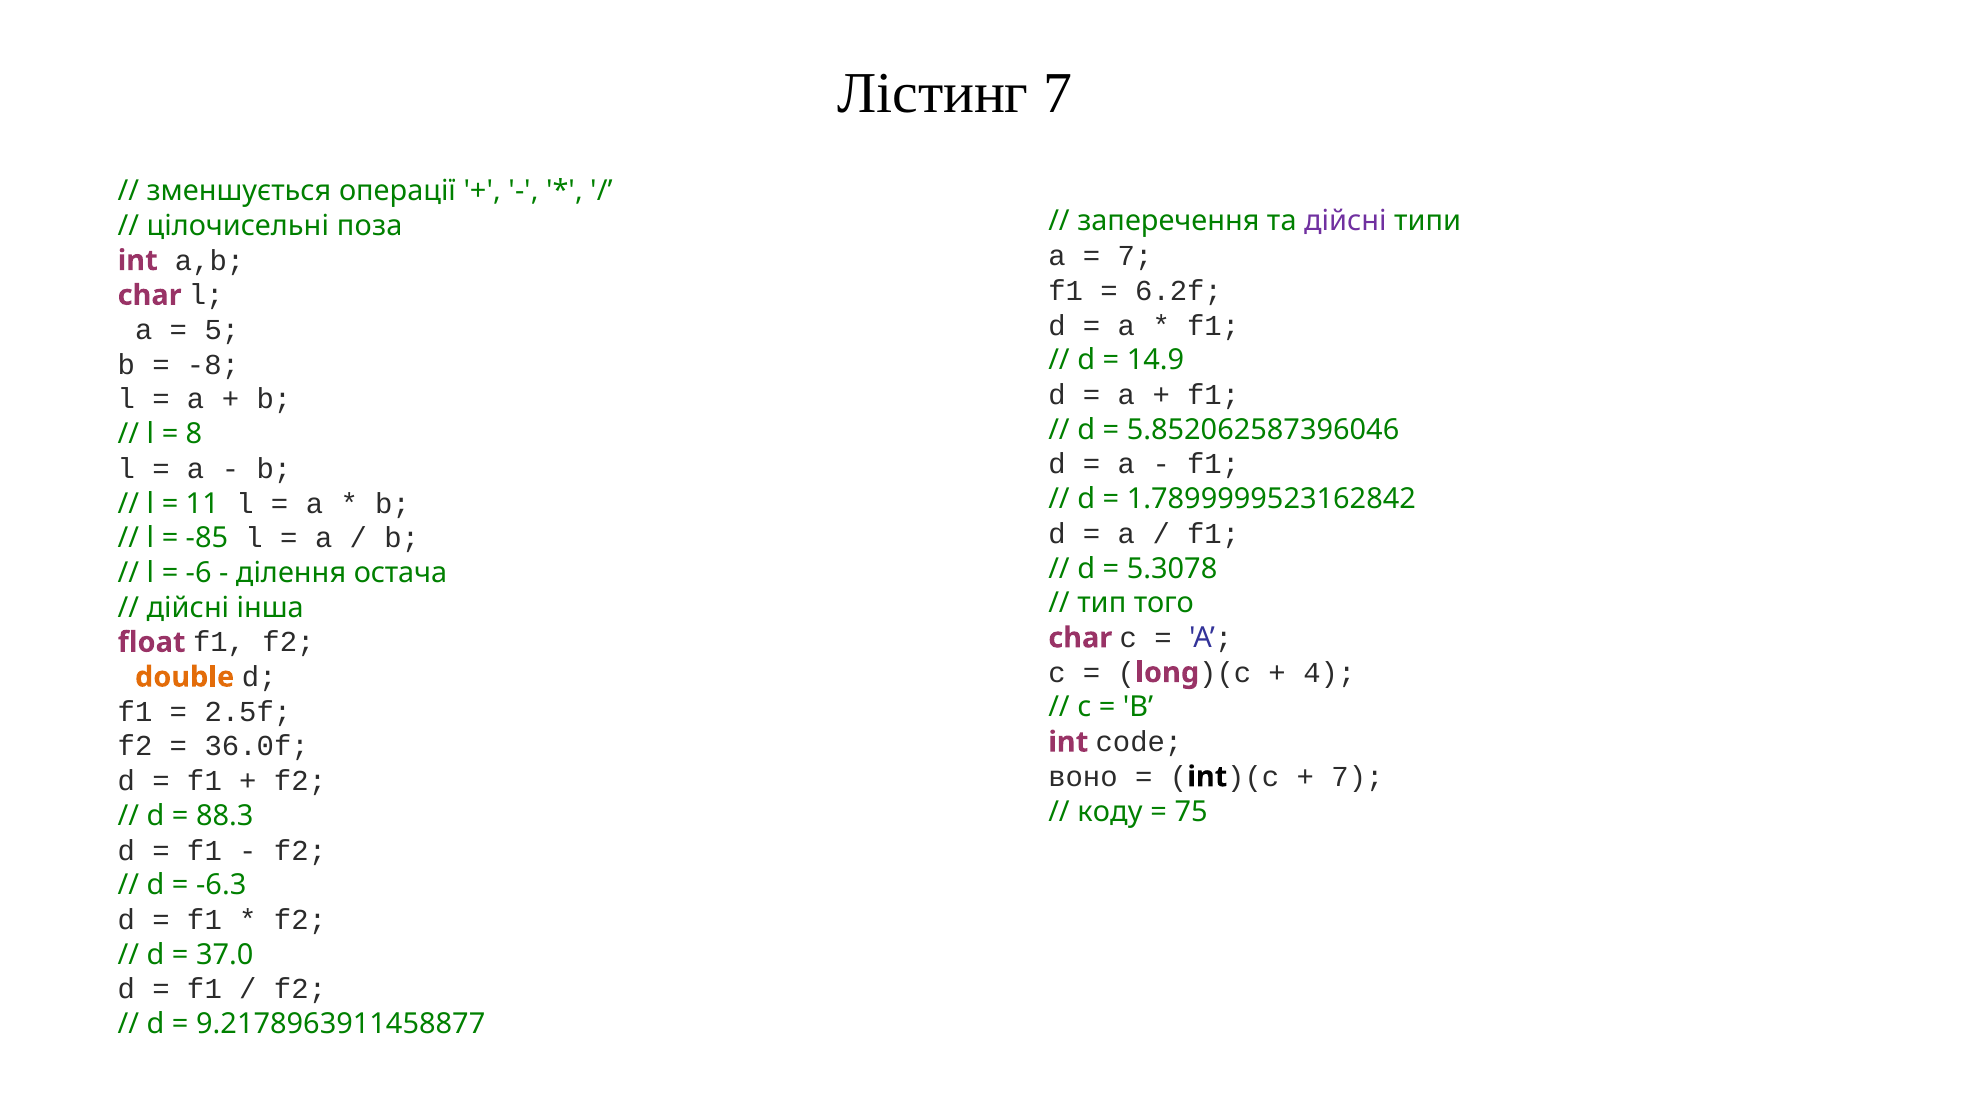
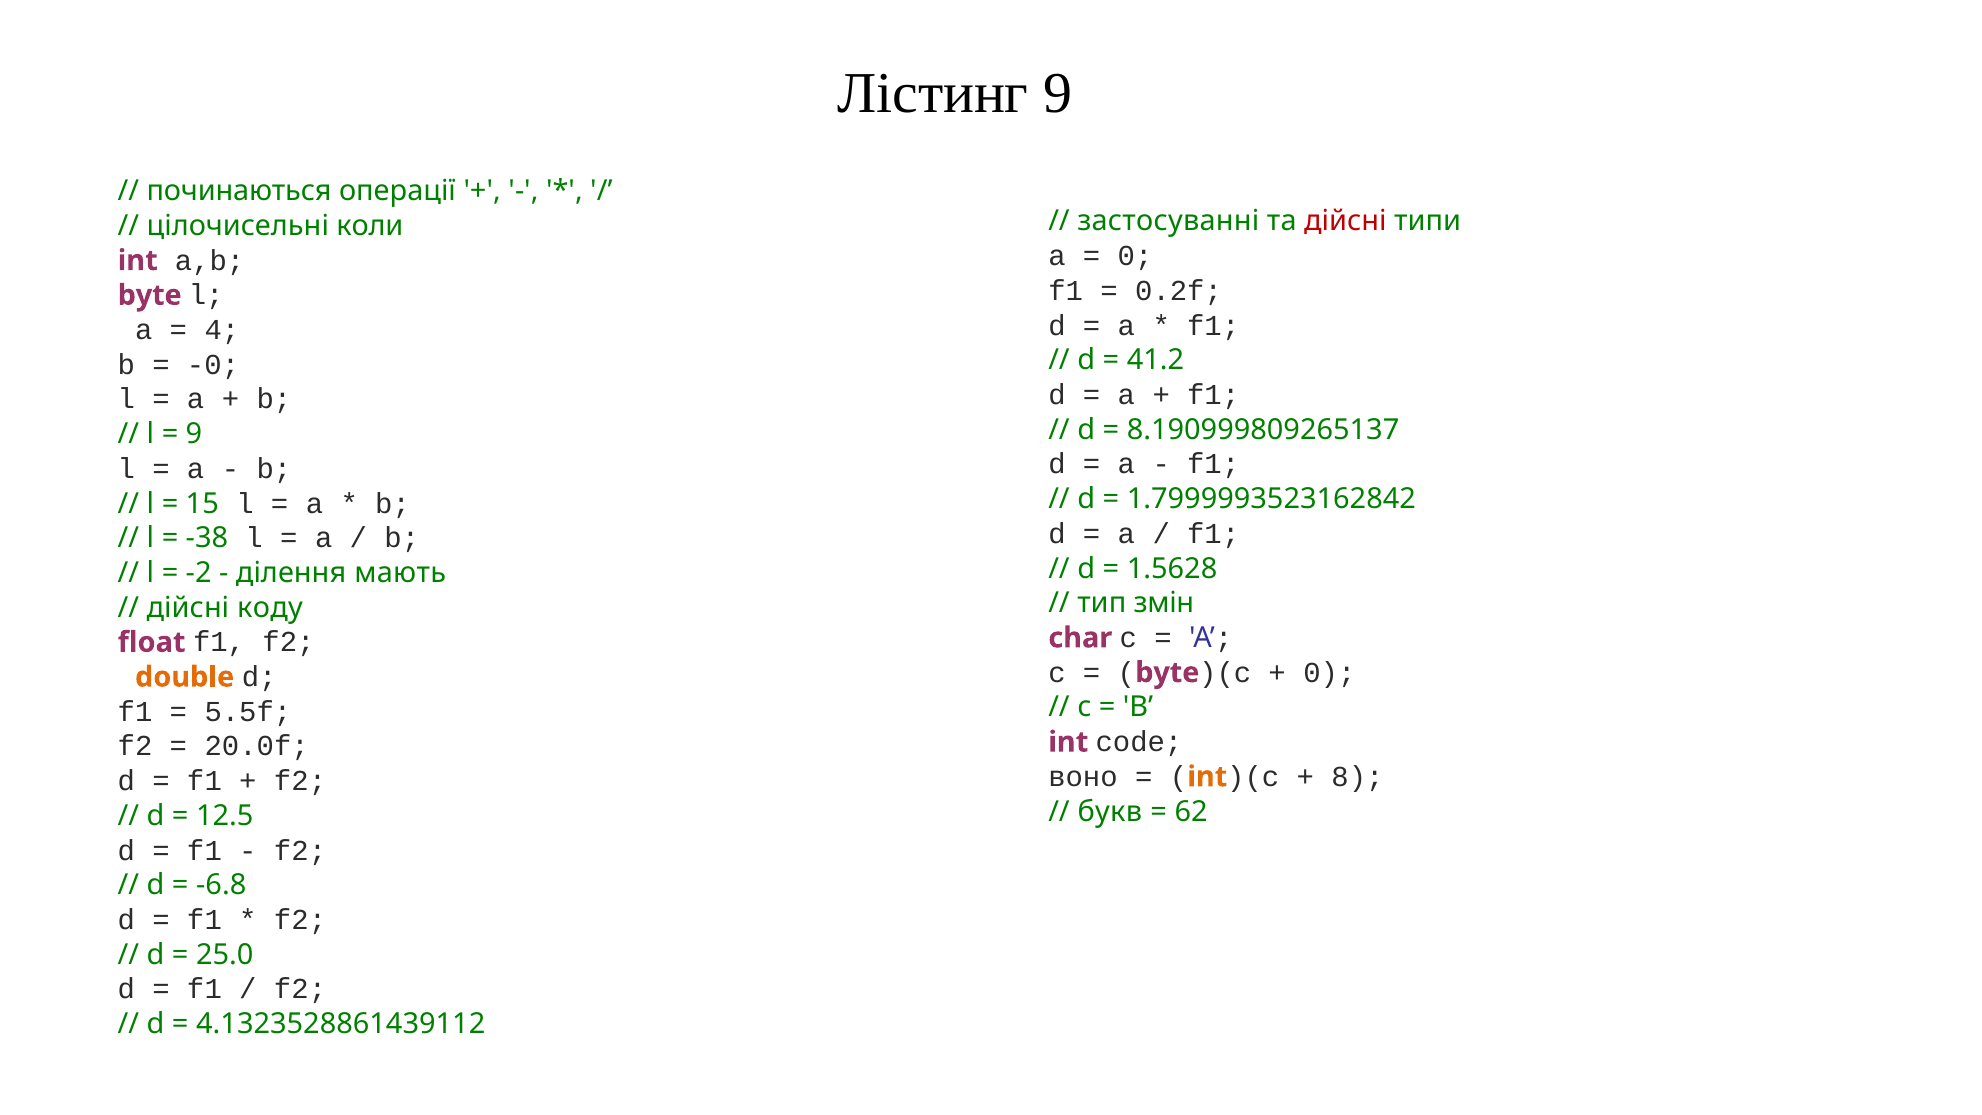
Лістинг 7: 7 -> 9 (1058, 94)
зменшується: зменшується -> починаються (239, 191)
заперечення: заперечення -> застосуванні (1168, 221)
дійсні colour: purple -> red (1345, 221)
поза: поза -> коли (370, 226)
7: 7 -> 0 (1135, 256)
6.2f: 6.2f -> 0.2f (1179, 291)
char: char -> byte (150, 295)
5: 5 -> 4 (222, 330)
14.9: 14.9 -> 41.2 (1155, 360)
-8: -8 -> -0 (213, 365)
5.852062587396046: 5.852062587396046 -> 8.190999809265137 (1263, 430)
8: 8 -> 9 (194, 434)
1.7899999523162842: 1.7899999523162842 -> 1.7999993523162842 (1271, 499)
11: 11 -> 15 (202, 503)
-85: -85 -> -38 (207, 538)
5.3078: 5.3078 -> 1.5628 (1172, 568)
-6: -6 -> -2 (199, 573)
остача: остача -> мають (400, 573)
того: того -> змін (1164, 603)
інша: інша -> коду (270, 608)
long: long -> byte (1167, 673)
4: 4 -> 0 (1329, 673)
2.5f: 2.5f -> 5.5f (248, 712)
36.0f: 36.0f -> 20.0f (257, 746)
int colour: black -> orange (1207, 777)
7: 7 -> 8 (1357, 777)
коду: коду -> букв (1110, 811)
75: 75 -> 62 (1191, 811)
88.3: 88.3 -> 12.5 (225, 816)
-6.3: -6.3 -> -6.8 (221, 885)
37.0: 37.0 -> 25.0 (225, 955)
9.2178963911458877: 9.2178963911458877 -> 4.1323528861439112 (341, 1024)
